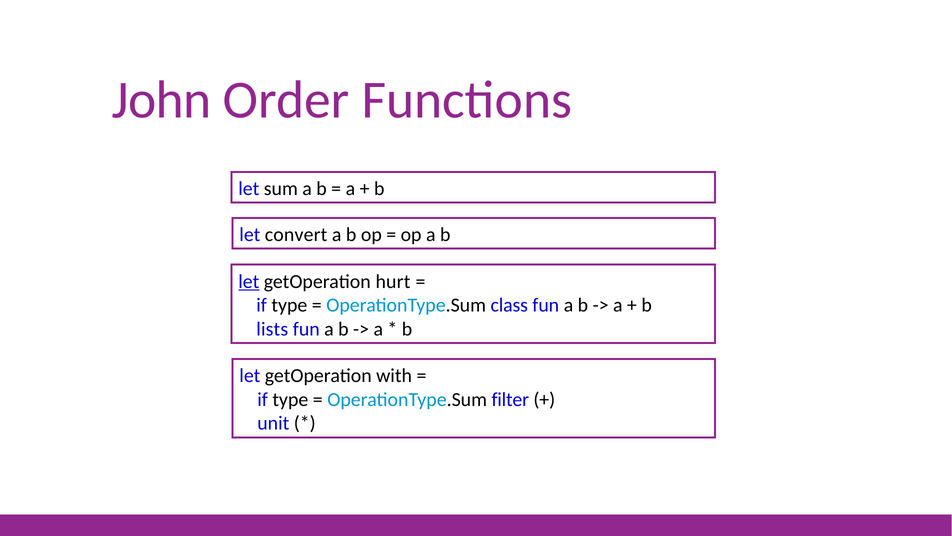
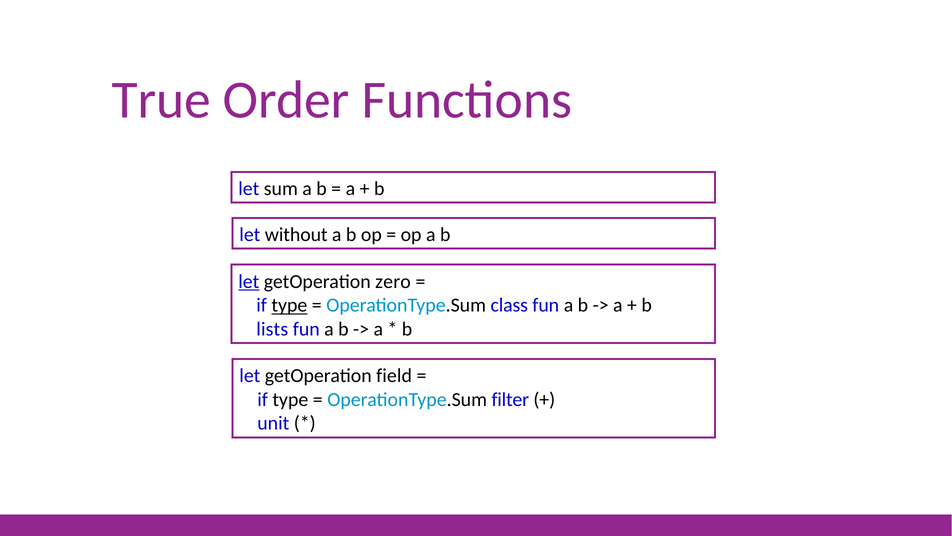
John: John -> True (161, 100)
convert: convert -> without (296, 234)
hurt: hurt -> zero (393, 281)
type underline: none -> present (289, 305)
with: with -> field (394, 375)
